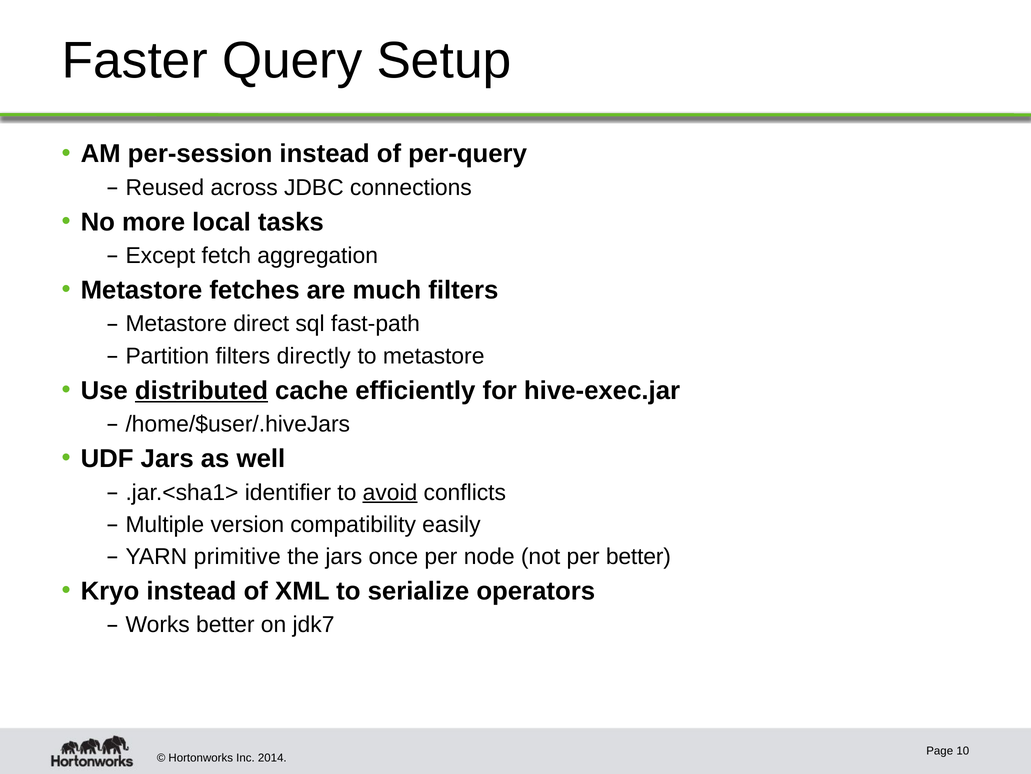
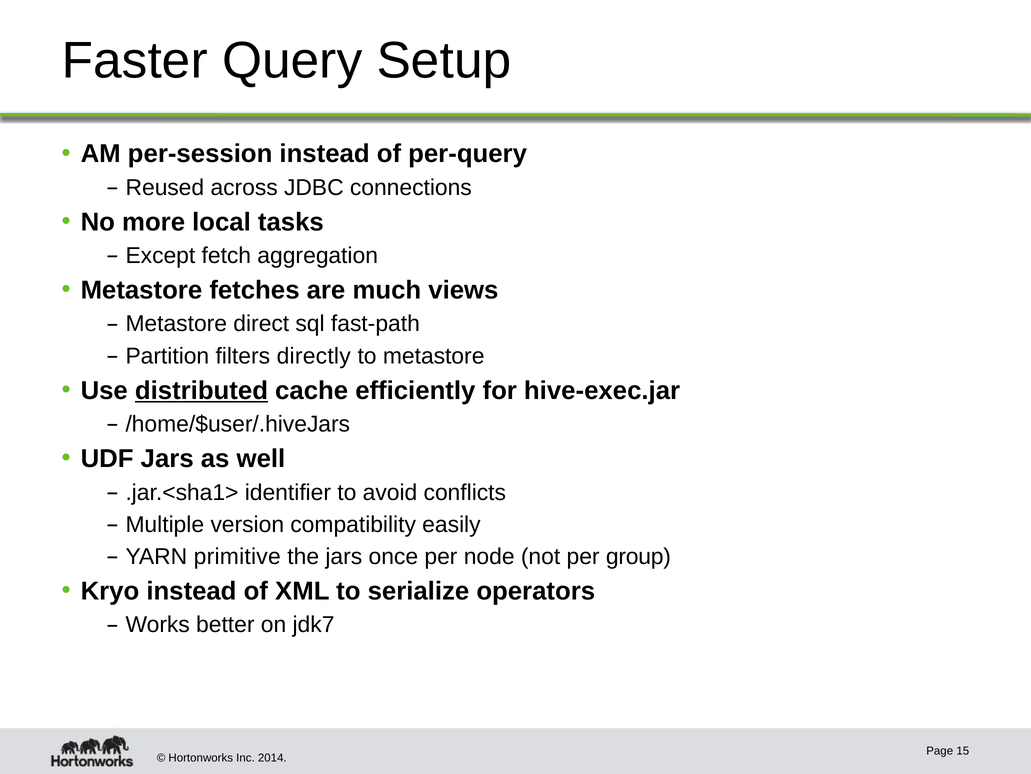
much filters: filters -> views (463, 290)
avoid underline: present -> none (390, 492)
per better: better -> group (638, 556)
10: 10 -> 15 (963, 750)
